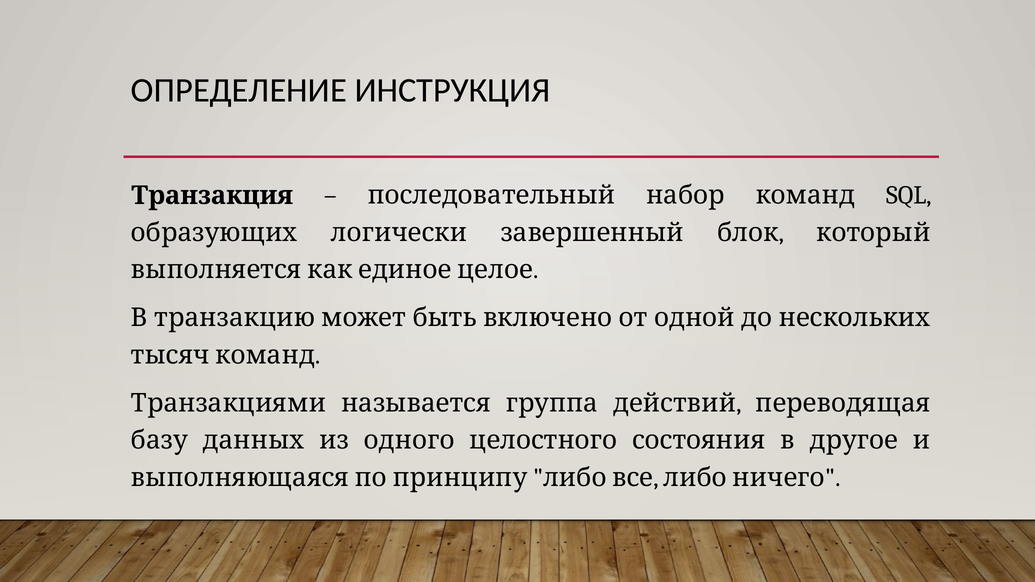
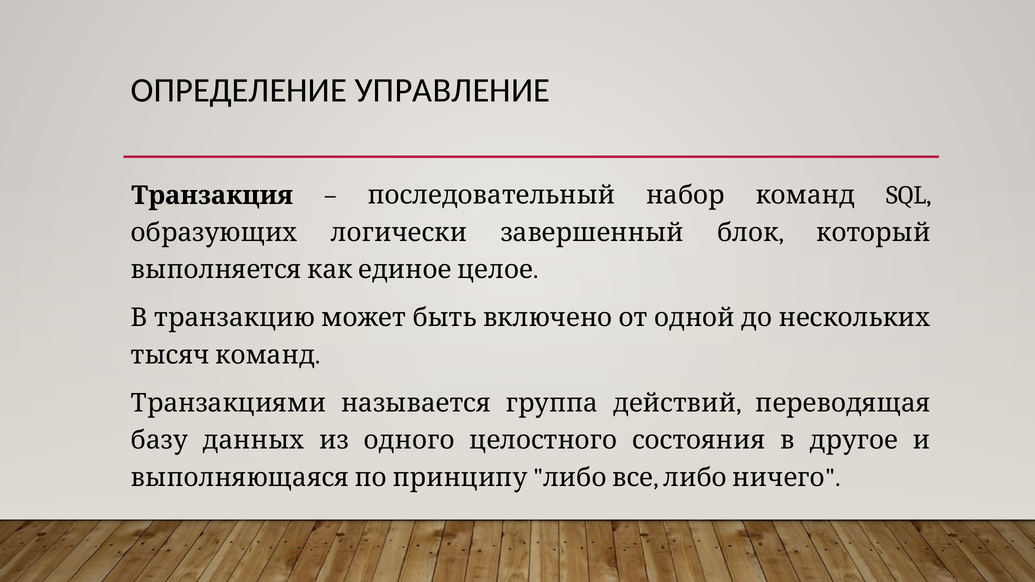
ИНСТРУКЦИЯ: ИНСТРУКЦИЯ -> УПРАВЛЕНИЕ (452, 91)
